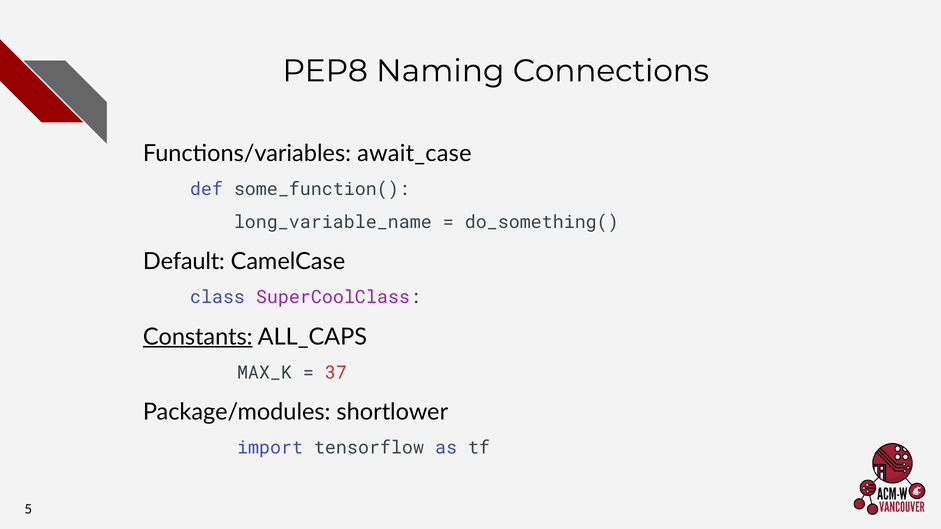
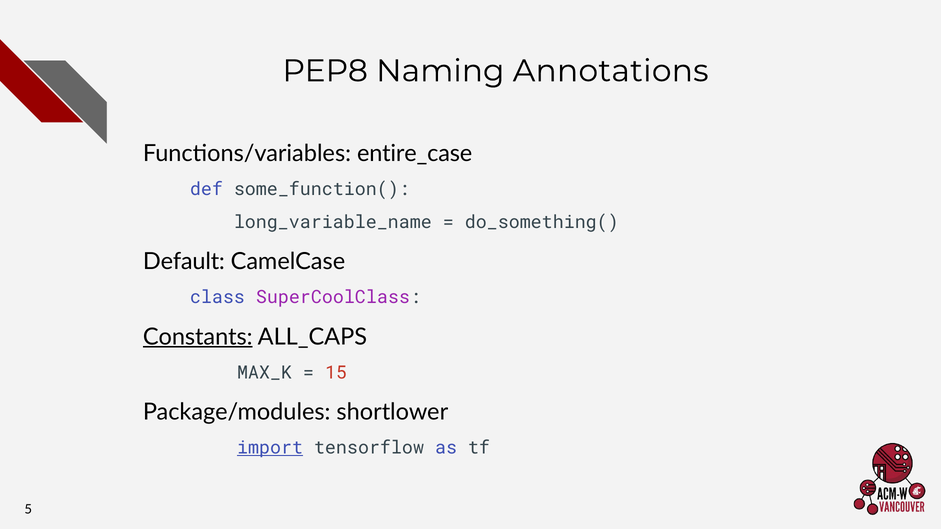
Connections: Connections -> Annotations (611, 71)
await_case: await_case -> entire_case (415, 154)
37: 37 -> 15 (336, 373)
import underline: none -> present (270, 448)
